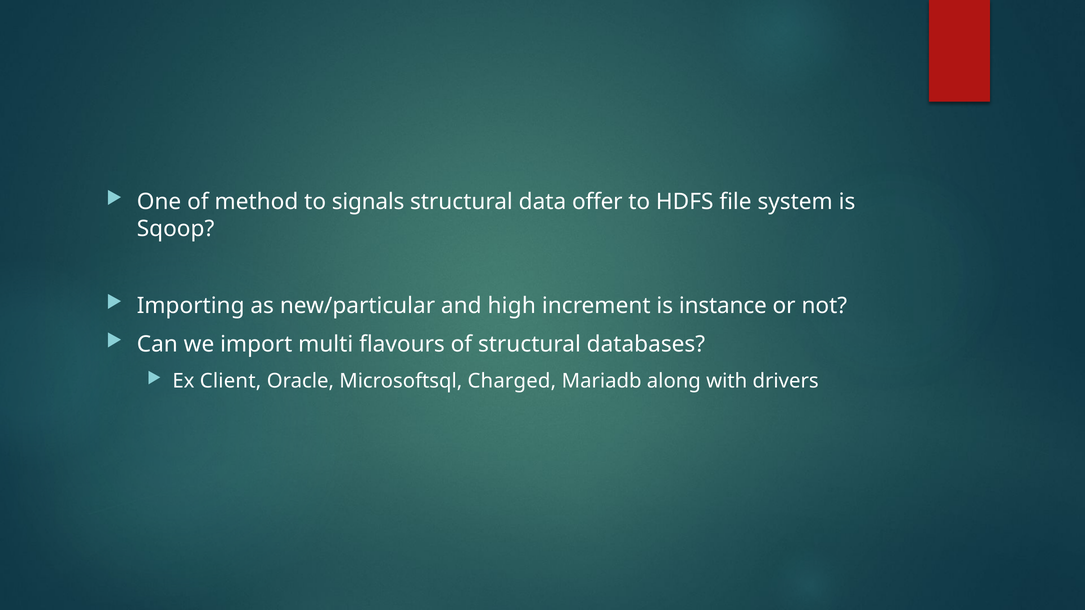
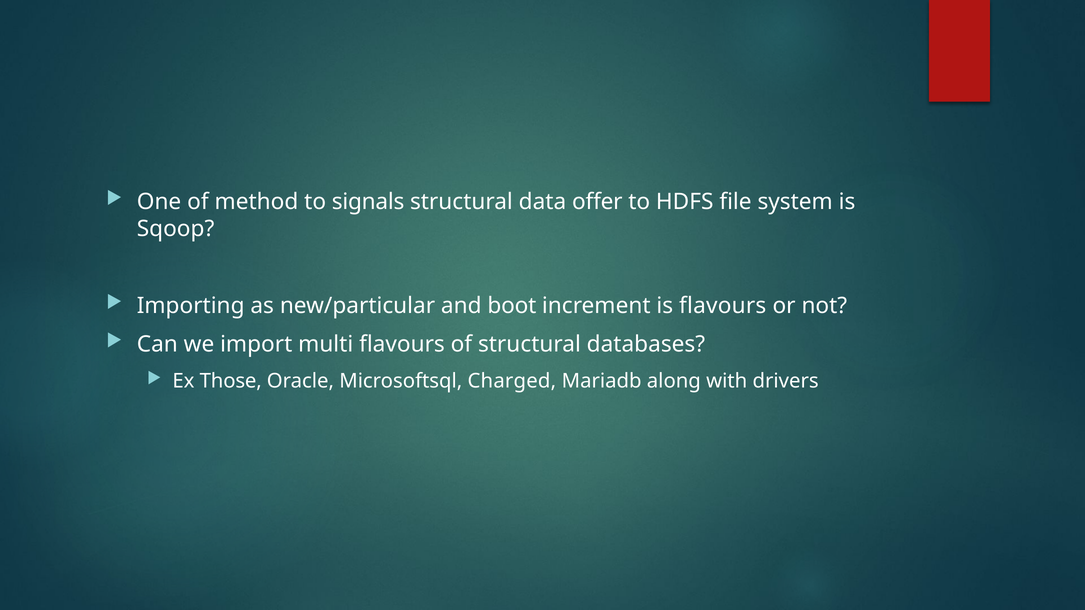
high: high -> boot (512, 306)
is instance: instance -> flavours (723, 306)
Client: Client -> Those (231, 381)
